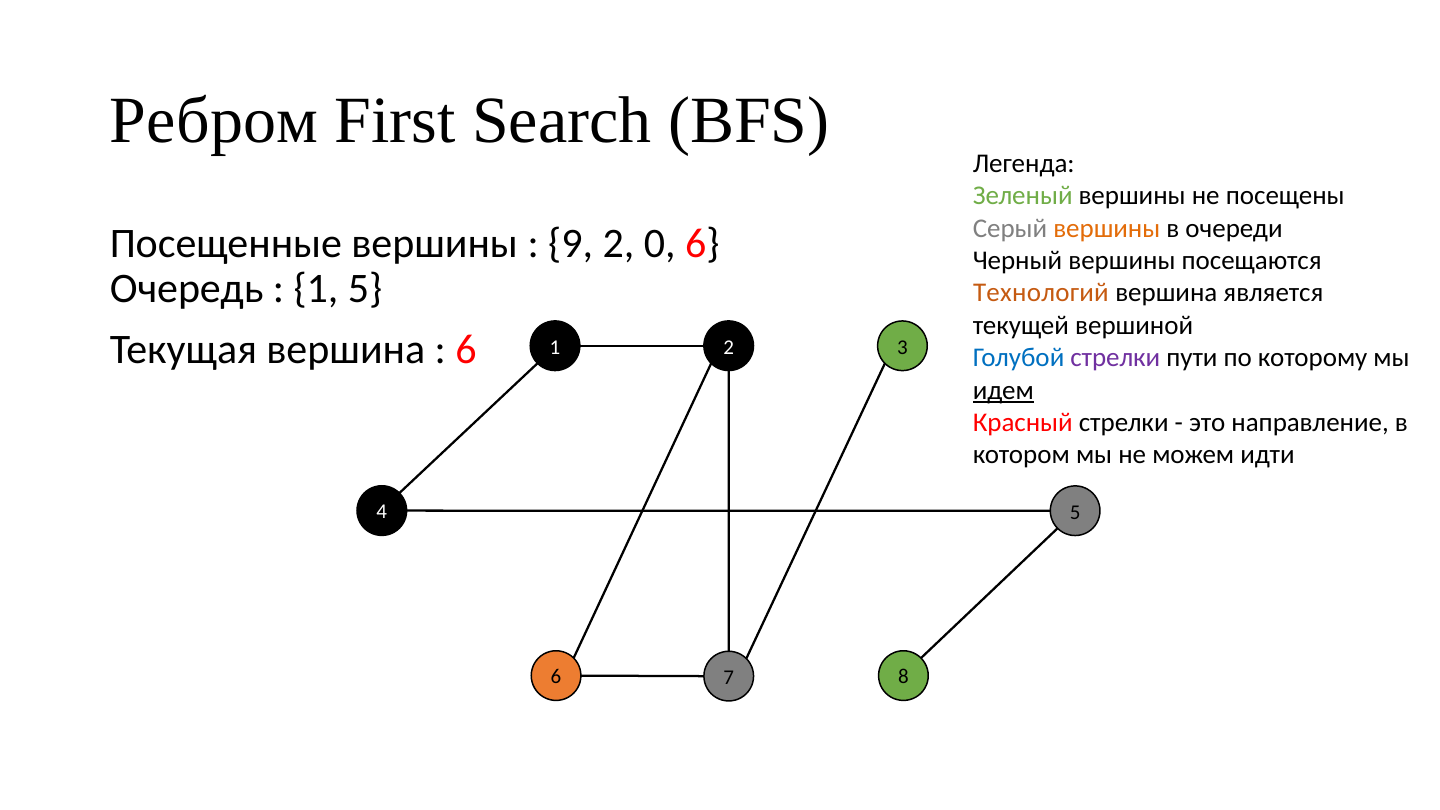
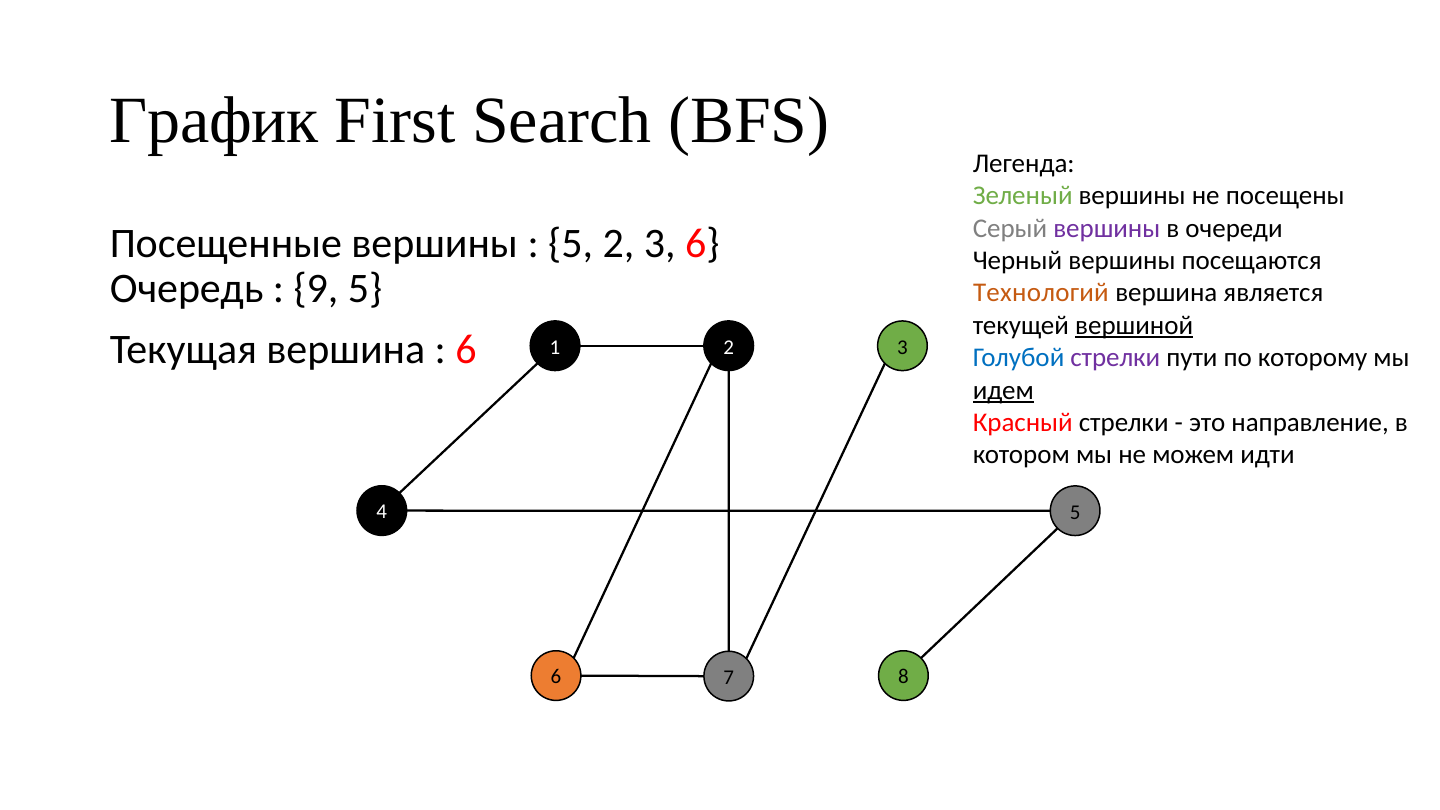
Ребром: Ребром -> График (214, 121)
вершины colour: orange -> purple (1107, 228)
9: 9 -> 5 (571, 243)
2 0: 0 -> 3 (660, 243)
1: 1 -> 9 (316, 289)
вершиной underline: none -> present (1134, 325)
